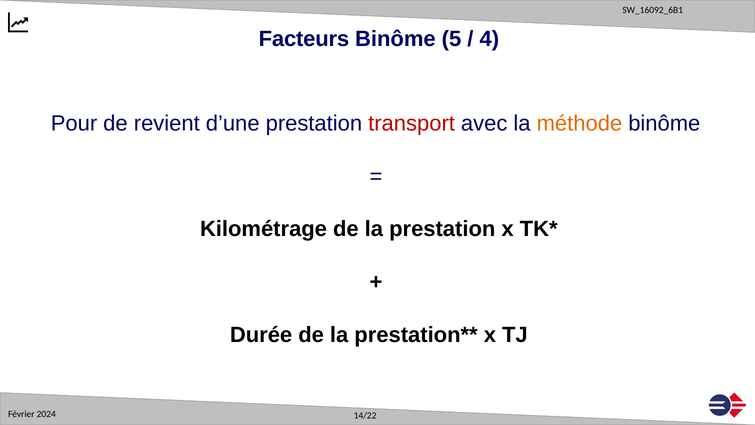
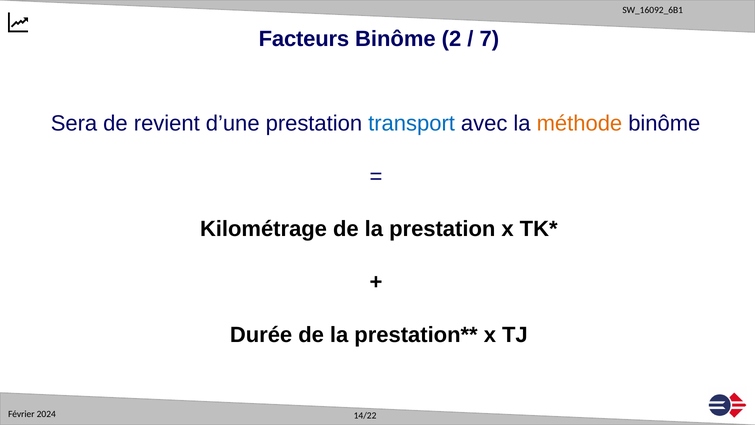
5: 5 -> 2 (452, 39)
4: 4 -> 7 (489, 39)
Pour: Pour -> Sera (74, 123)
transport colour: red -> blue (412, 123)
